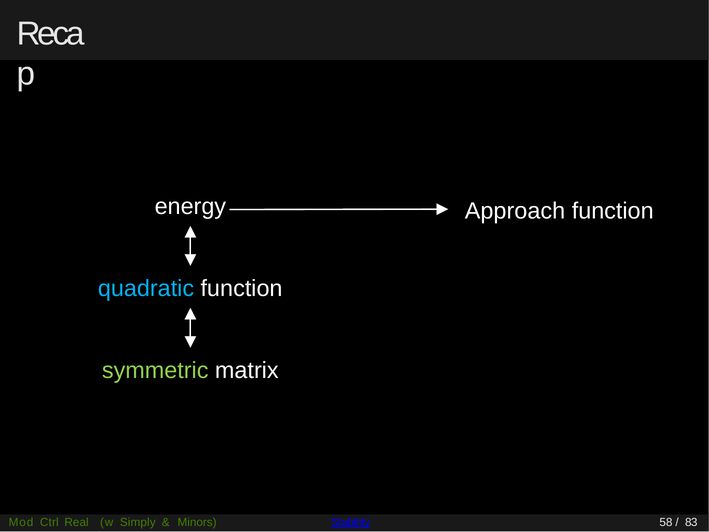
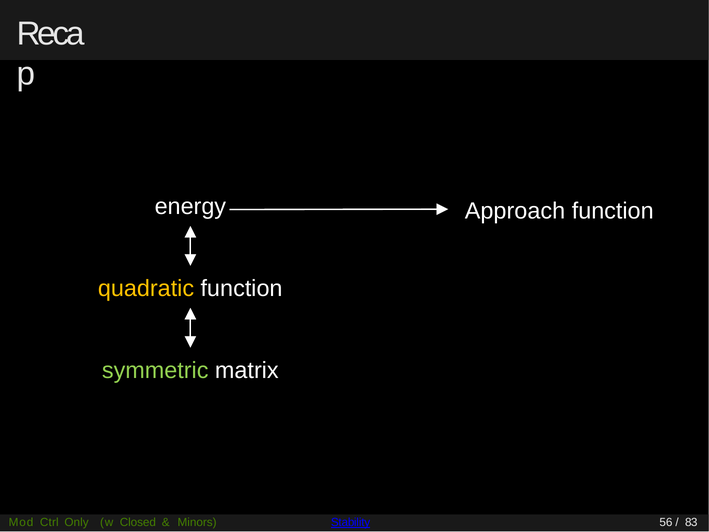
quadratic colour: light blue -> yellow (146, 289)
Real: Real -> Only (77, 522)
Simply: Simply -> Closed (138, 522)
58: 58 -> 56 (666, 522)
